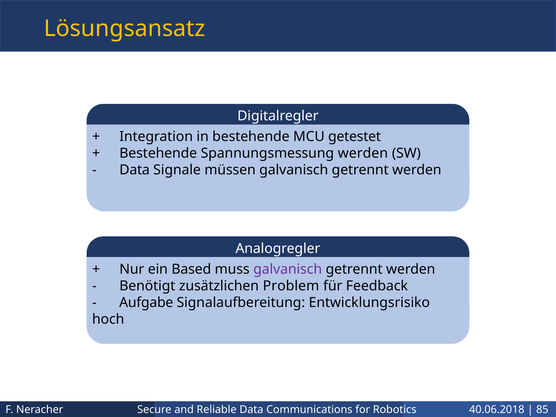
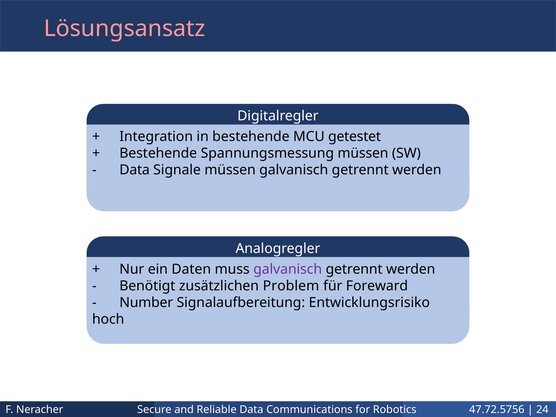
Lösungsansatz colour: yellow -> pink (125, 28)
Spannungsmessung werden: werden -> müssen (363, 153)
Based: Based -> Daten (191, 269)
Feedback: Feedback -> Foreward (377, 286)
Aufgabe: Aufgabe -> Number (146, 302)
40.06.2018: 40.06.2018 -> 47.72.5756 (497, 410)
85: 85 -> 24 (542, 410)
